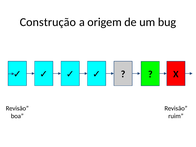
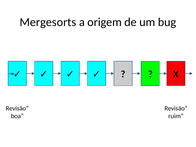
Construção: Construção -> Mergesorts (48, 22)
